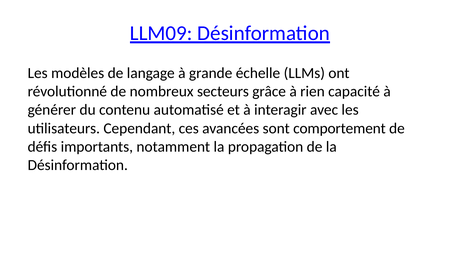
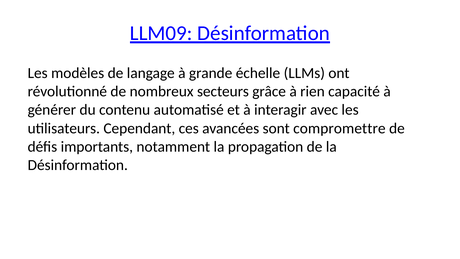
comportement: comportement -> compromettre (339, 128)
